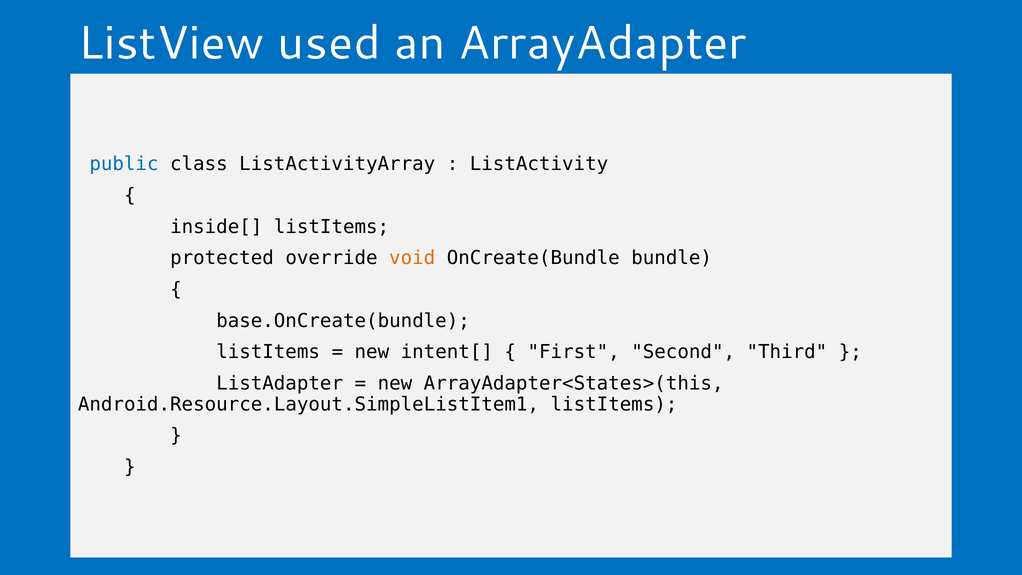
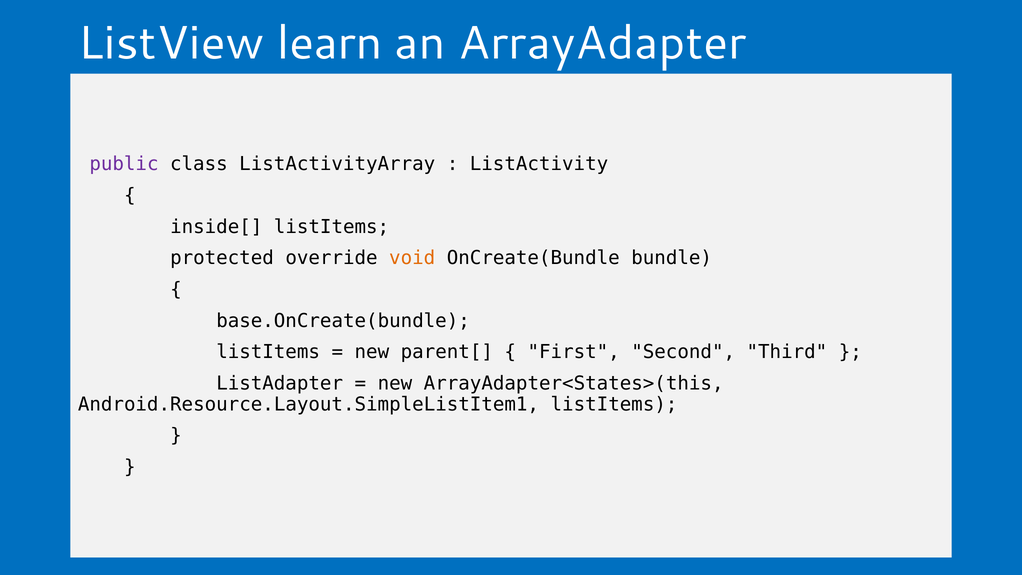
used: used -> learn (330, 43)
public colour: blue -> purple (124, 164)
intent[: intent[ -> parent[ (447, 352)
